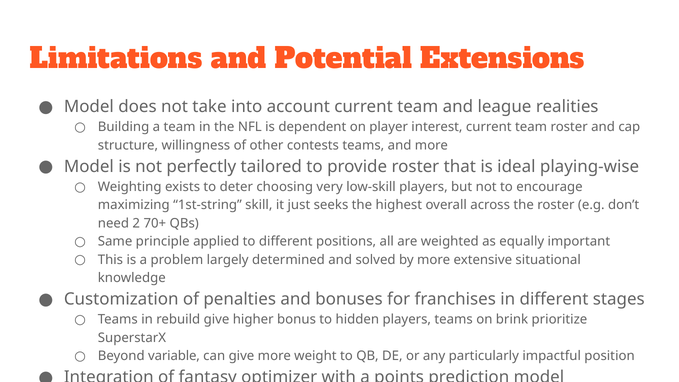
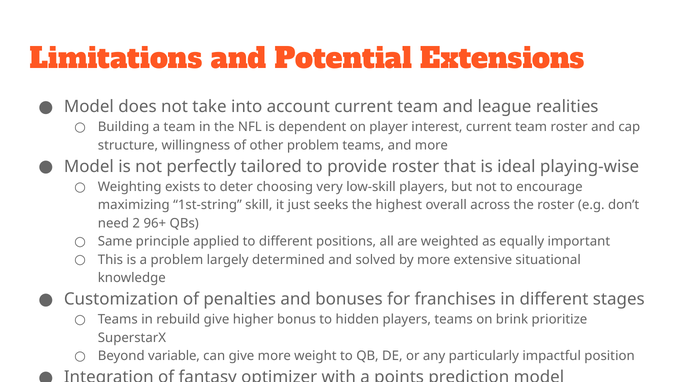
other contests: contests -> problem (313, 145)
70+: 70+ -> 96+ (155, 223)
